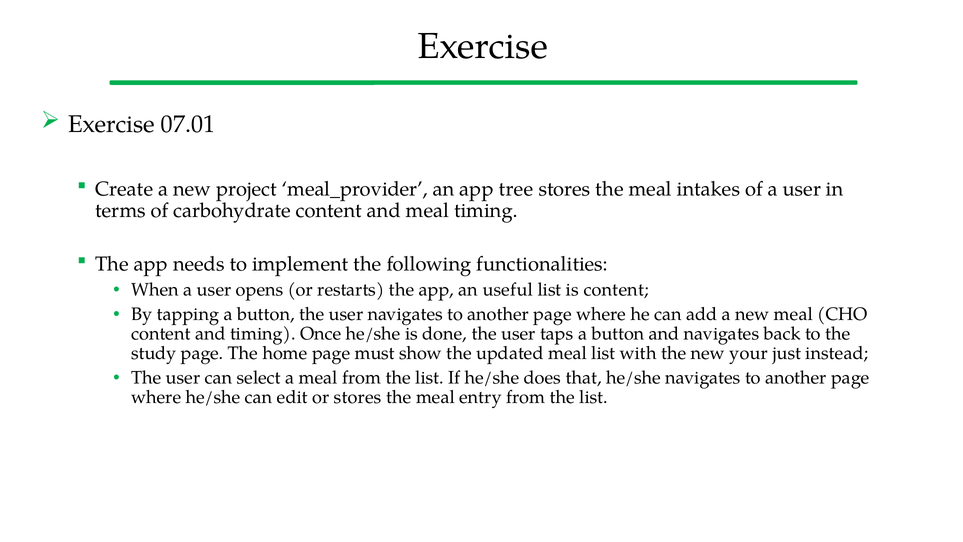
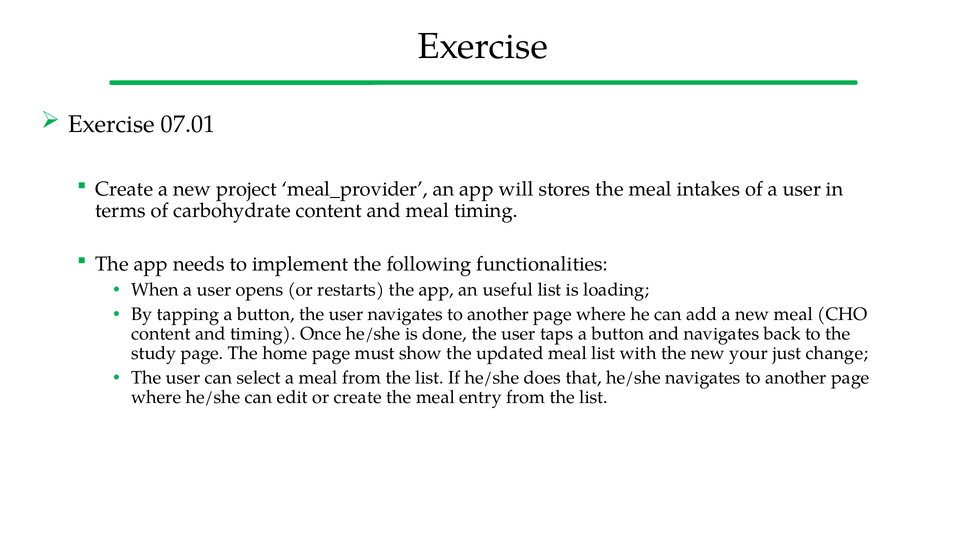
tree: tree -> will (516, 189)
is content: content -> loading (616, 290)
instead: instead -> change (837, 353)
or stores: stores -> create (358, 397)
